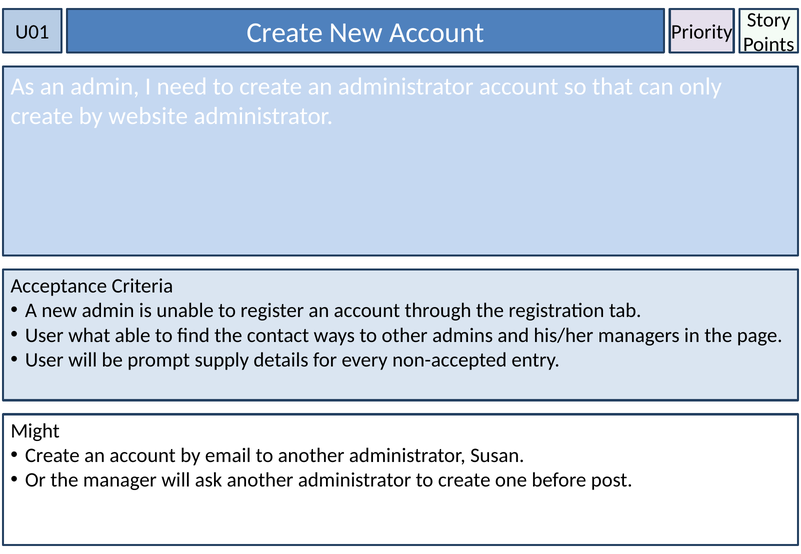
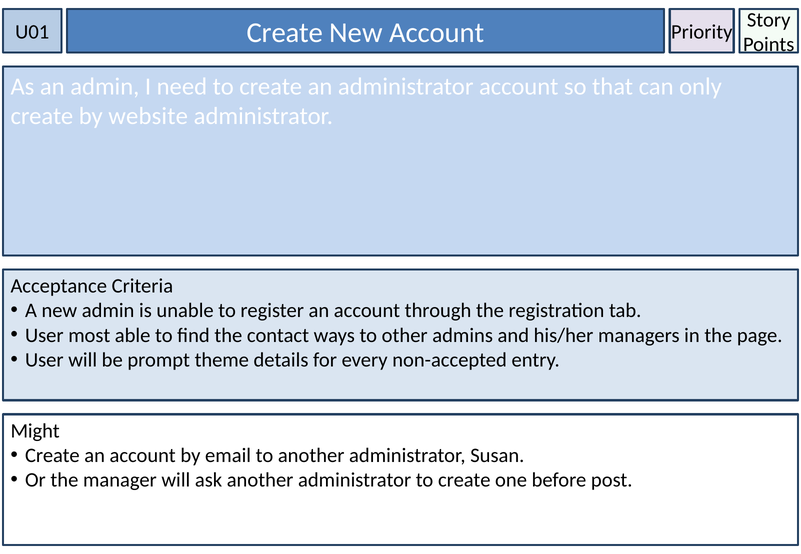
what: what -> most (89, 336)
supply: supply -> theme (222, 360)
